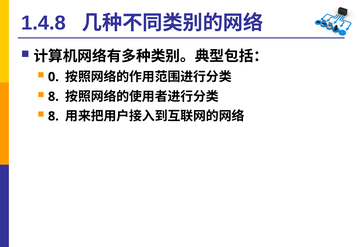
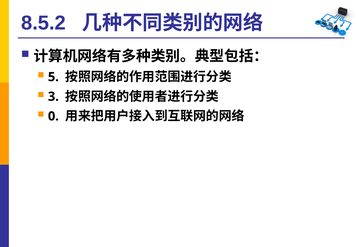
1.4.8: 1.4.8 -> 8.5.2 (44, 23)
0: 0 -> 5 (53, 77)
8: 8 -> 3 (53, 97)
8: 8 -> 0 (53, 116)
